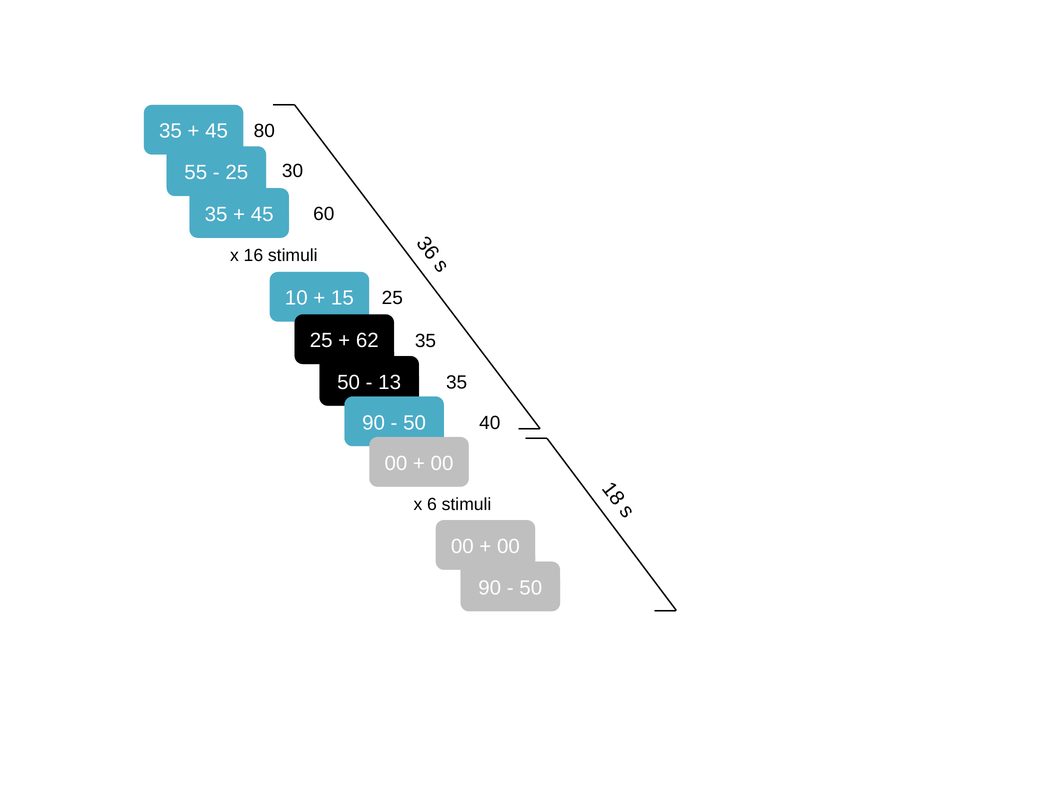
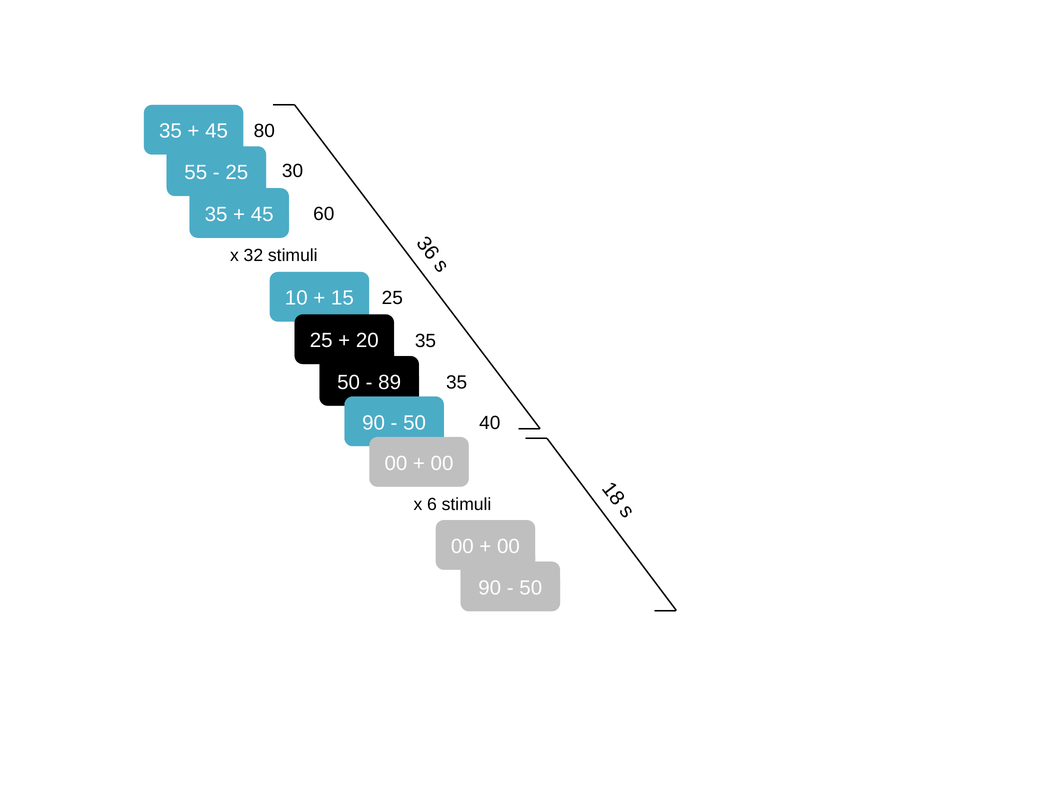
16: 16 -> 32 (253, 255)
62: 62 -> 20 (367, 340)
13: 13 -> 89 (390, 382)
